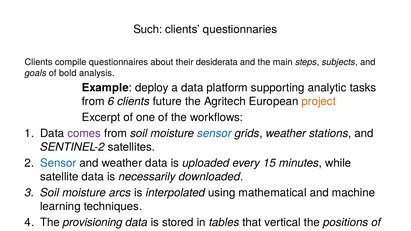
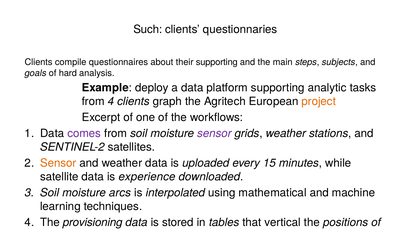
their desiderata: desiderata -> supporting (217, 62)
bold: bold -> hard (68, 73)
from 6: 6 -> 4 (111, 102)
future: future -> graph (167, 102)
sensor colour: blue -> purple (214, 134)
Sensor colour: blue -> orange (58, 163)
necessarily: necessarily -> experience (147, 177)
